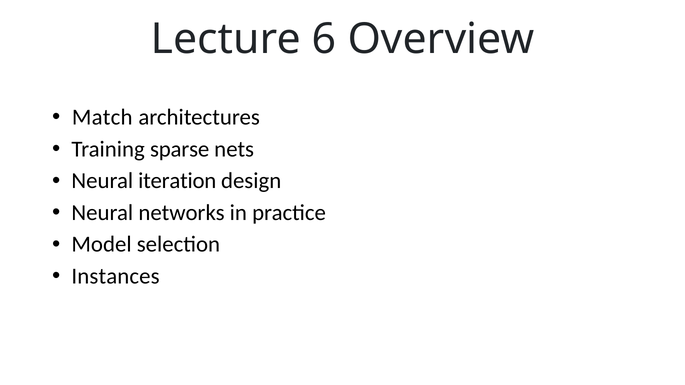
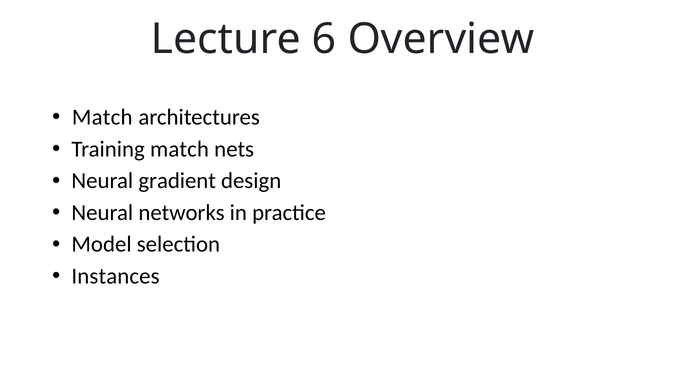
Training sparse: sparse -> match (179, 149)
iteration: iteration -> gradient (177, 181)
